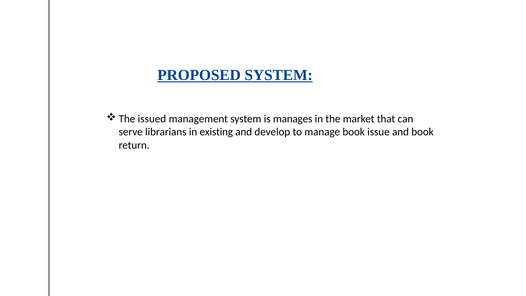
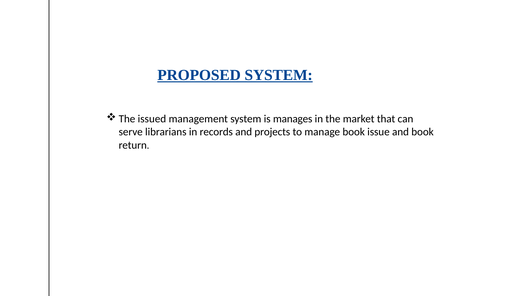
existing: existing -> records (216, 132)
develop: develop -> projects (272, 132)
